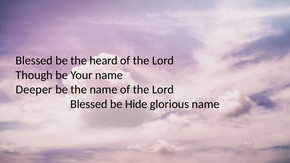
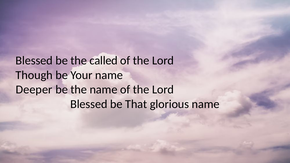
heard: heard -> called (104, 61)
Hide: Hide -> That (136, 104)
